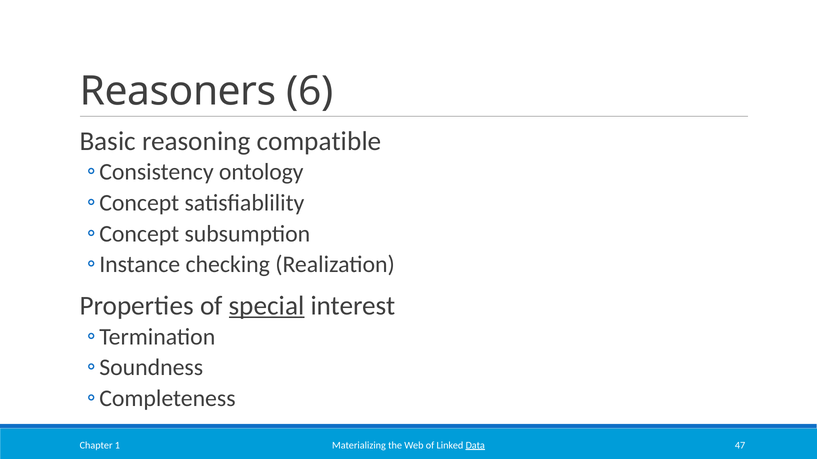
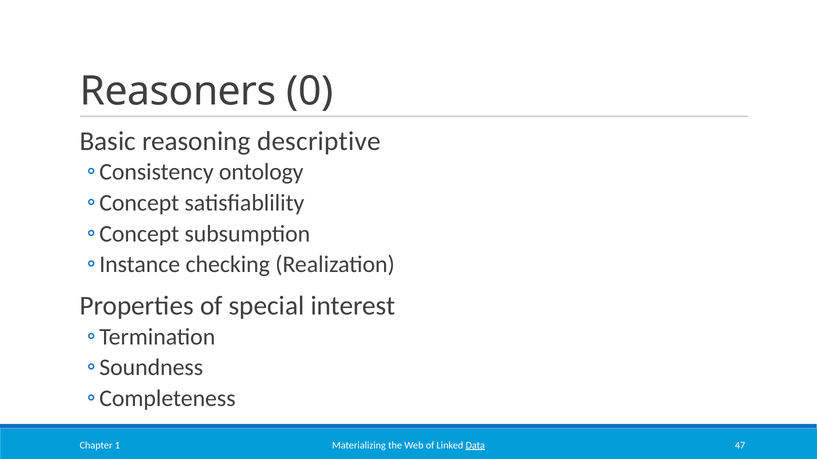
6: 6 -> 0 (310, 92)
compatible: compatible -> descriptive (319, 141)
special underline: present -> none (267, 306)
